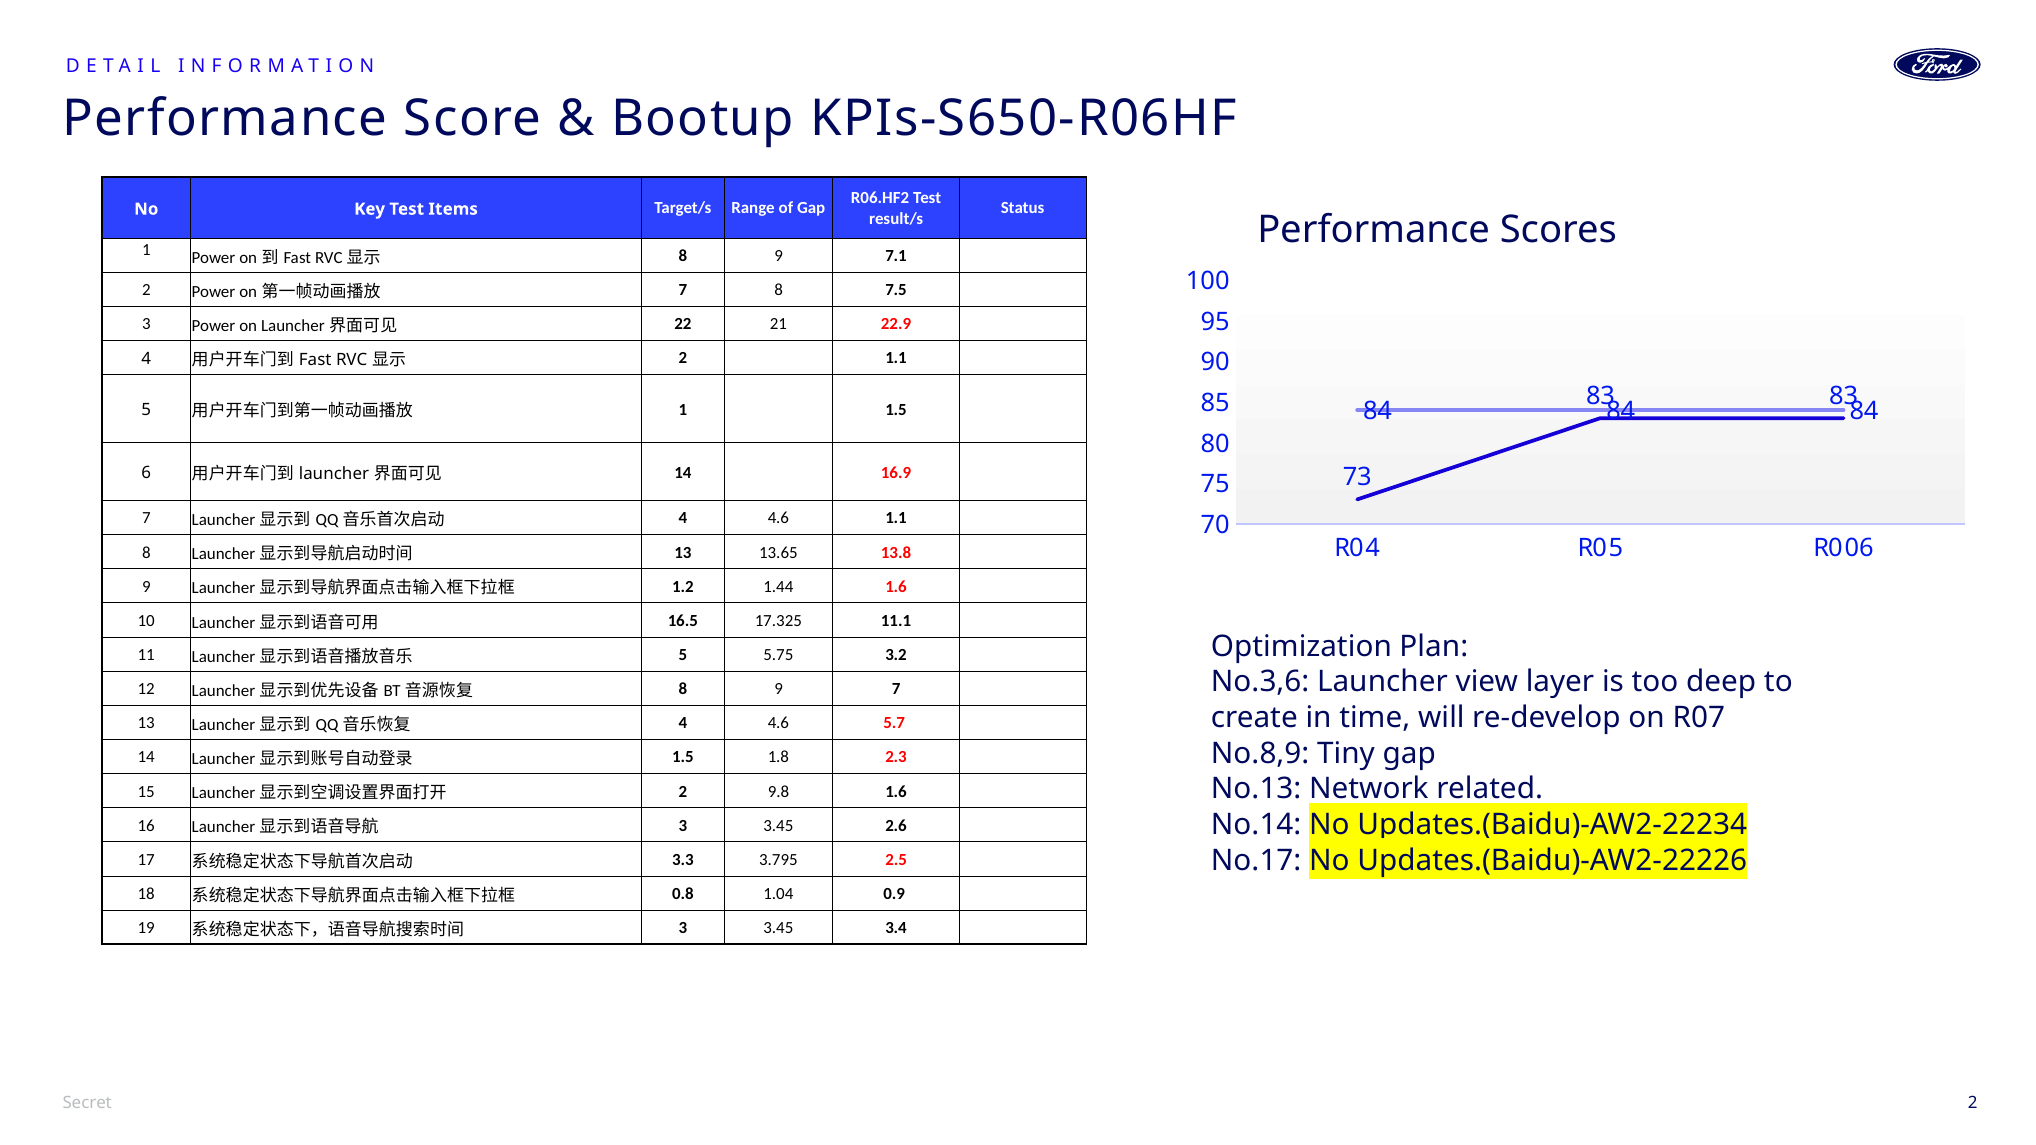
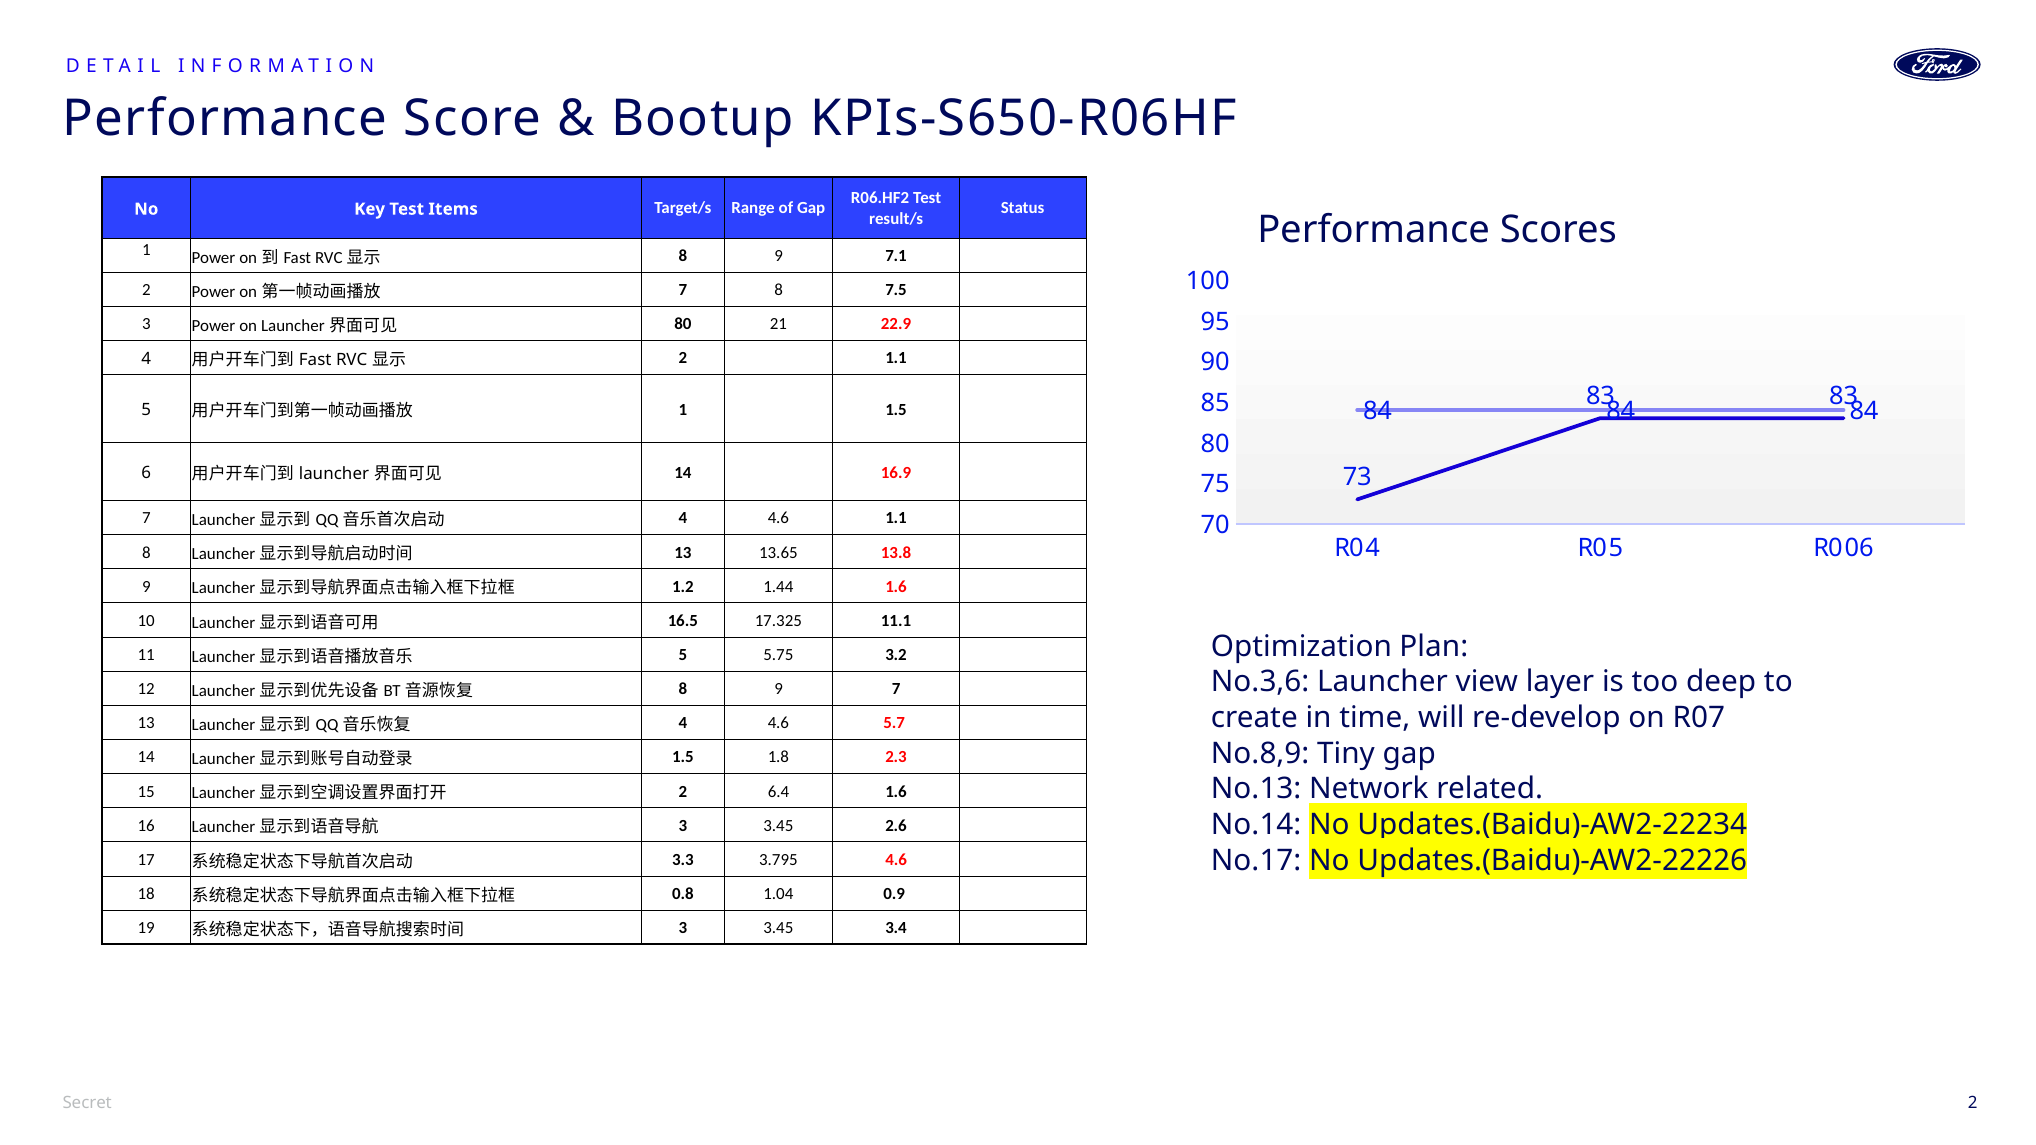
22: 22 -> 80 (683, 324)
9.8: 9.8 -> 6.4 (778, 792)
3.795 2.5: 2.5 -> 4.6 (896, 860)
